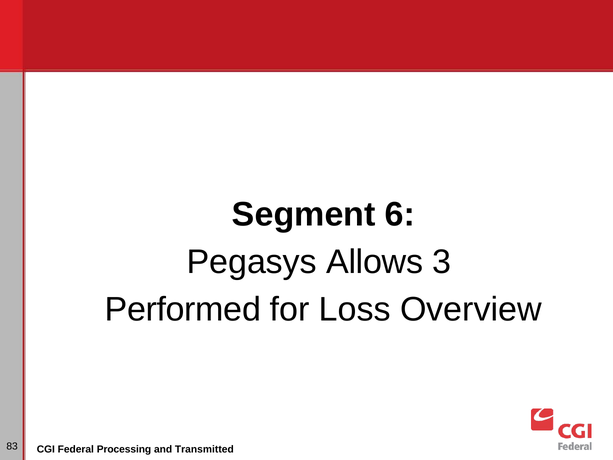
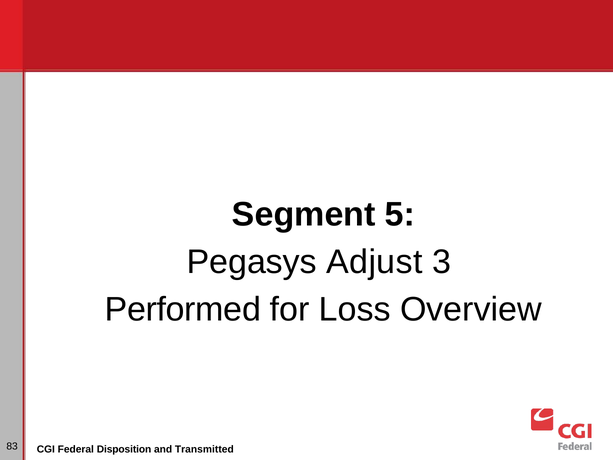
6: 6 -> 5 (400, 214)
Allows: Allows -> Adjust (374, 262)
Processing: Processing -> Disposition (124, 449)
